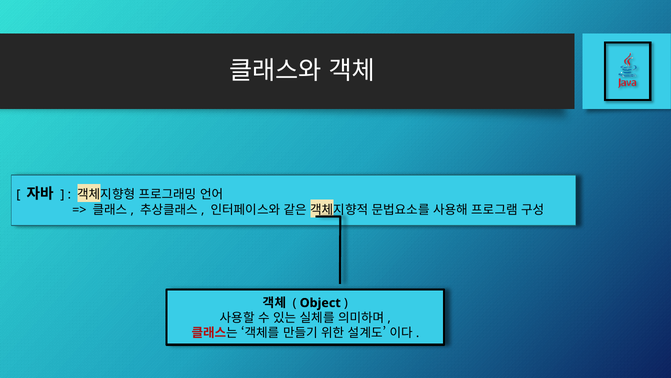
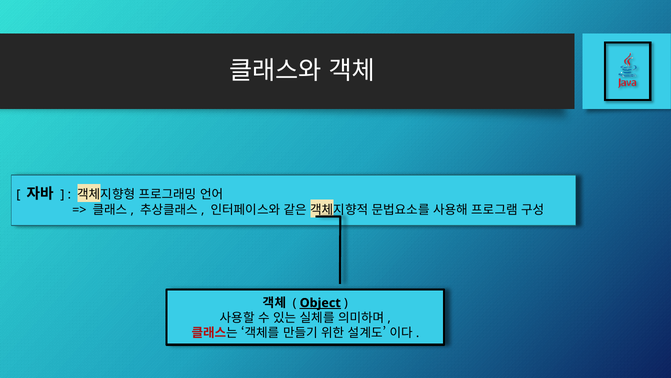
Object underline: none -> present (320, 303)
